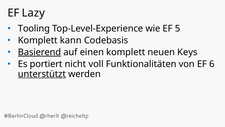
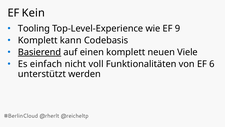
Lazy: Lazy -> Kein (33, 13)
5: 5 -> 9 (178, 29)
Keys: Keys -> Viele (187, 52)
portiert: portiert -> einfach (46, 64)
unterstützt underline: present -> none (42, 74)
